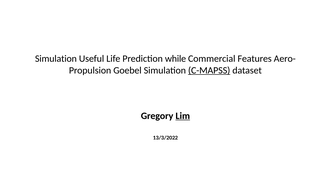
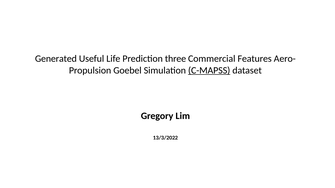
Simulation: Simulation -> Generated (56, 59)
while: while -> three (175, 59)
Lim underline: present -> none (183, 116)
